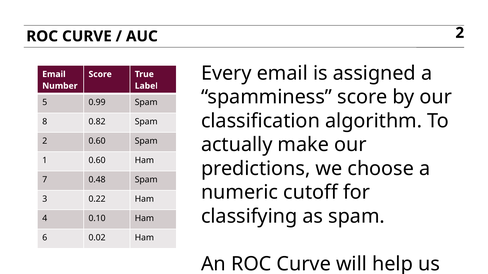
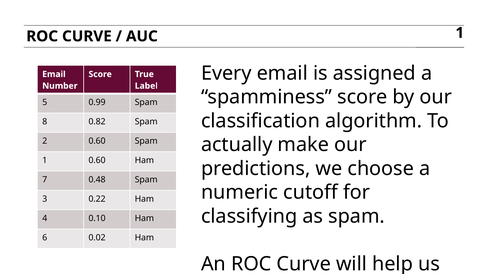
AUC 2: 2 -> 1 (460, 33)
